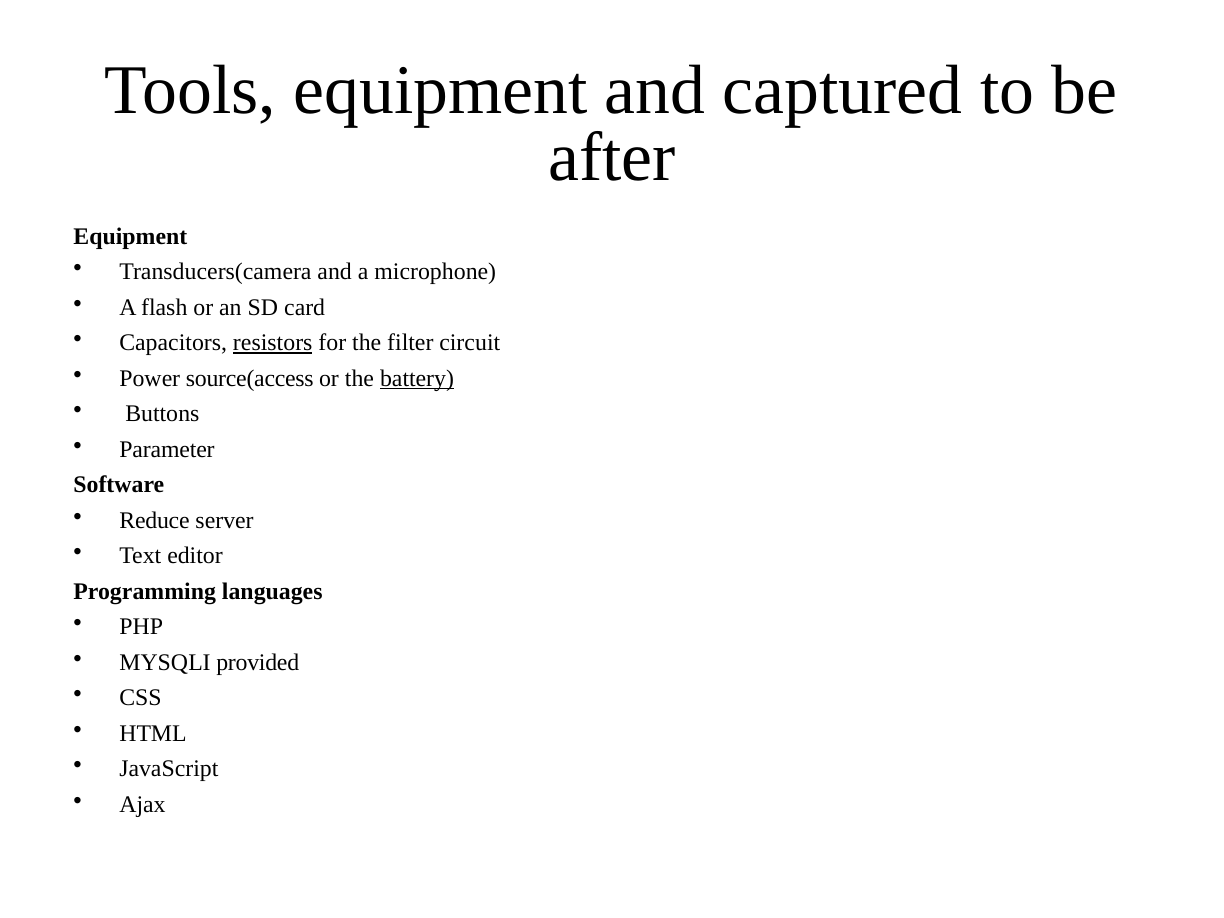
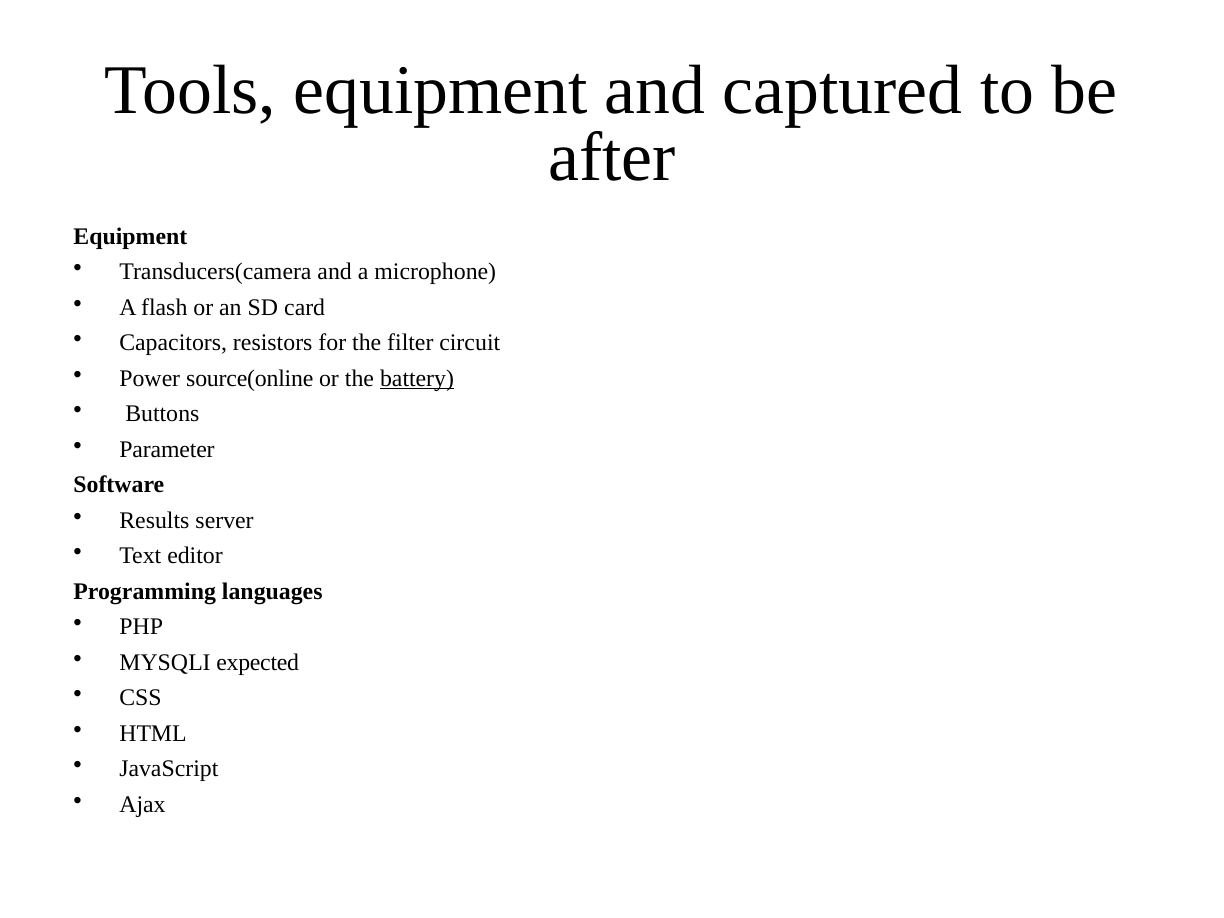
resistors underline: present -> none (273, 343)
source(access: source(access -> source(online (250, 378)
Reduce: Reduce -> Results (154, 520)
provided: provided -> expected (258, 662)
